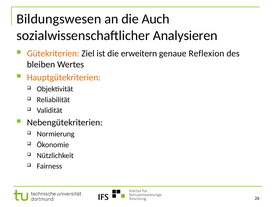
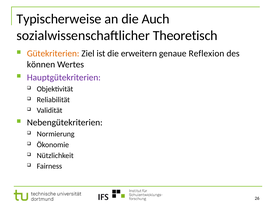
Bildungswesen: Bildungswesen -> Typischerweise (59, 19)
Analysieren: Analysieren -> Theoretisch (185, 36)
bleiben: bleiben -> können (41, 65)
Hauptgütekriterien colour: orange -> purple (64, 77)
